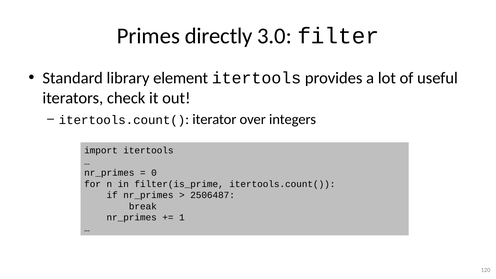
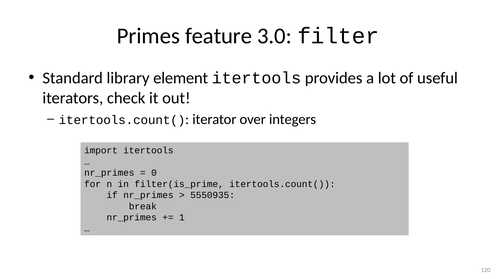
directly: directly -> feature (219, 36)
2506487: 2506487 -> 5550935 (213, 195)
